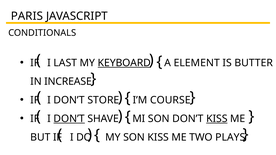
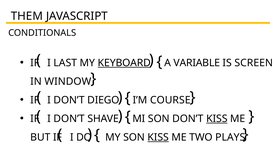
PARIS: PARIS -> THEM (27, 16)
ELEMENT: ELEMENT -> VARIABLE (197, 63)
BUTTER: BUTTER -> SCREEN (254, 63)
INCREASE: INCREASE -> WINDOW (68, 82)
STORE: STORE -> DIEGO (103, 100)
DON’T underline: present -> none (69, 119)
KISS underline: none -> present (158, 137)
